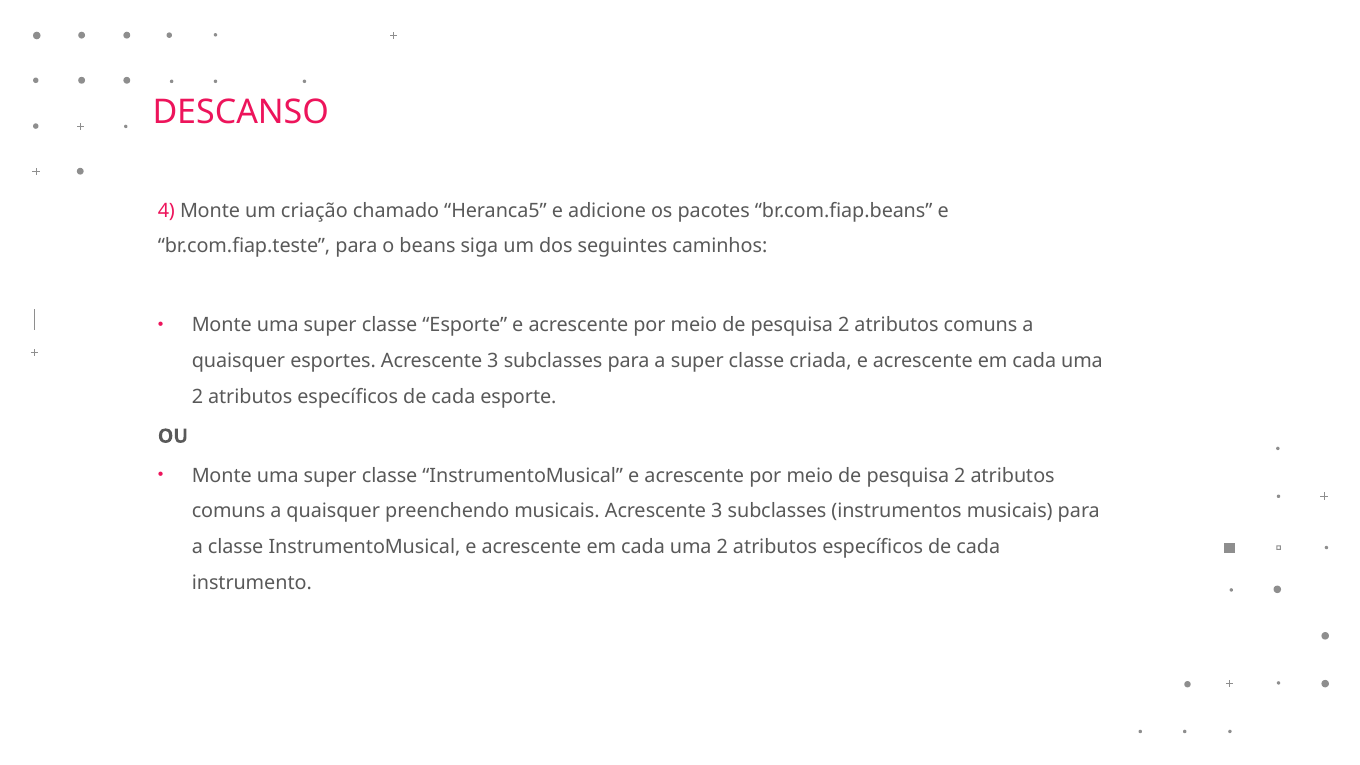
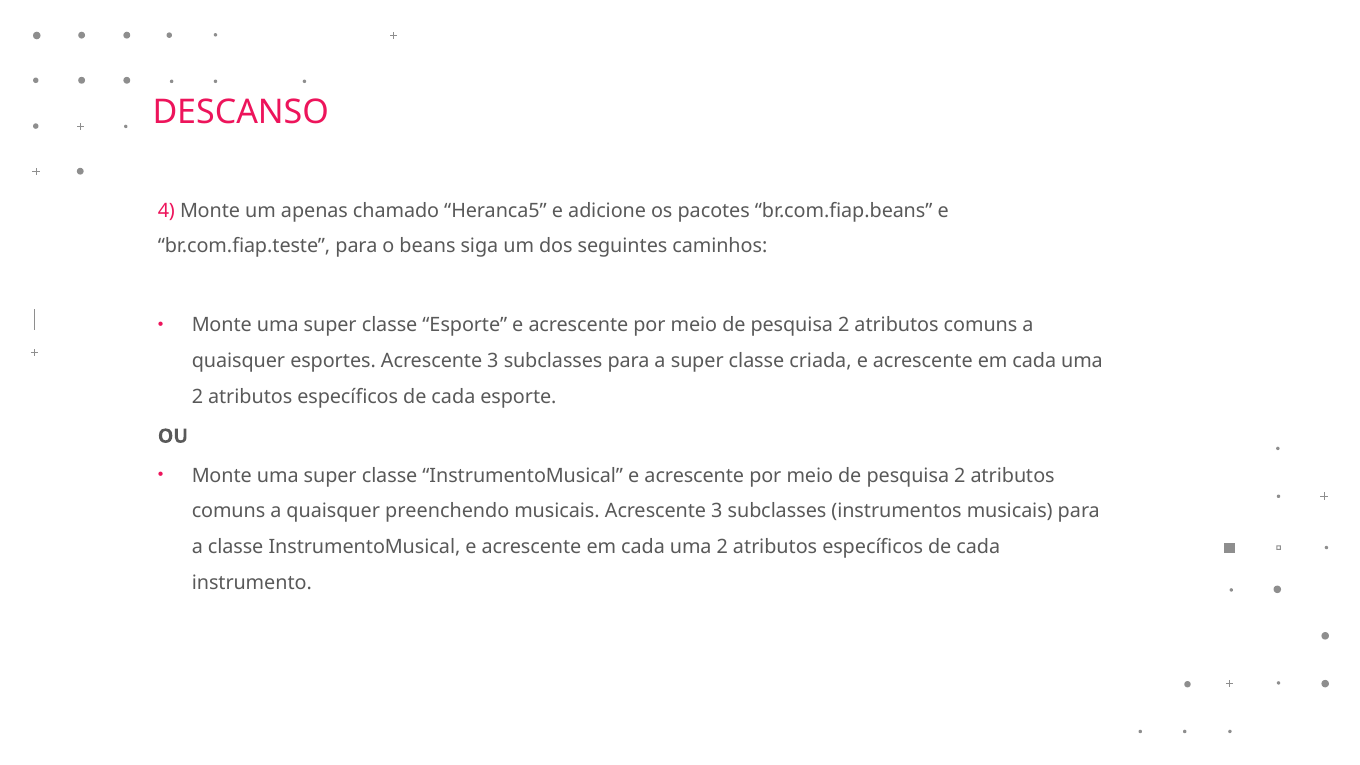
criação: criação -> apenas (314, 211)
